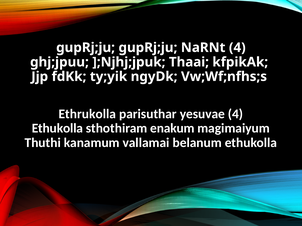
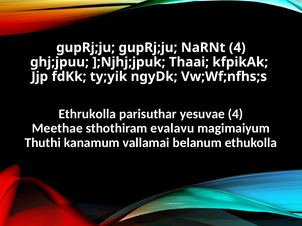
Ethukolla: Ethukolla -> Meethae (57, 129)
enakum: enakum -> evalavu (172, 129)
